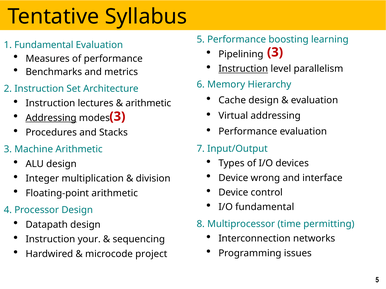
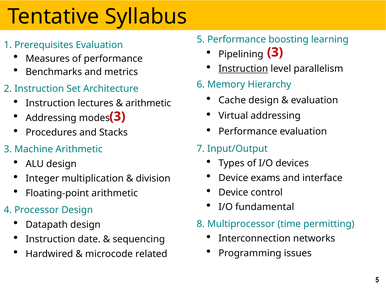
1 Fundamental: Fundamental -> Prerequisites (44, 45)
Addressing underline: present -> none (51, 118)
wrong: wrong -> exams (265, 178)
your: your -> date (89, 240)
project: project -> related (151, 254)
